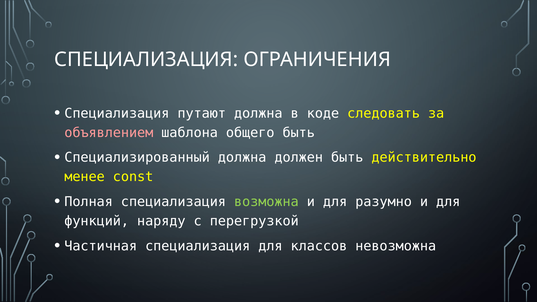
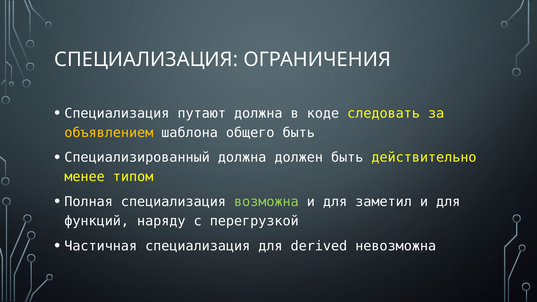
объявлением colour: pink -> yellow (109, 133)
const: const -> типом (133, 177)
разумно: разумно -> заметил (384, 202)
классов: классов -> derived (319, 246)
